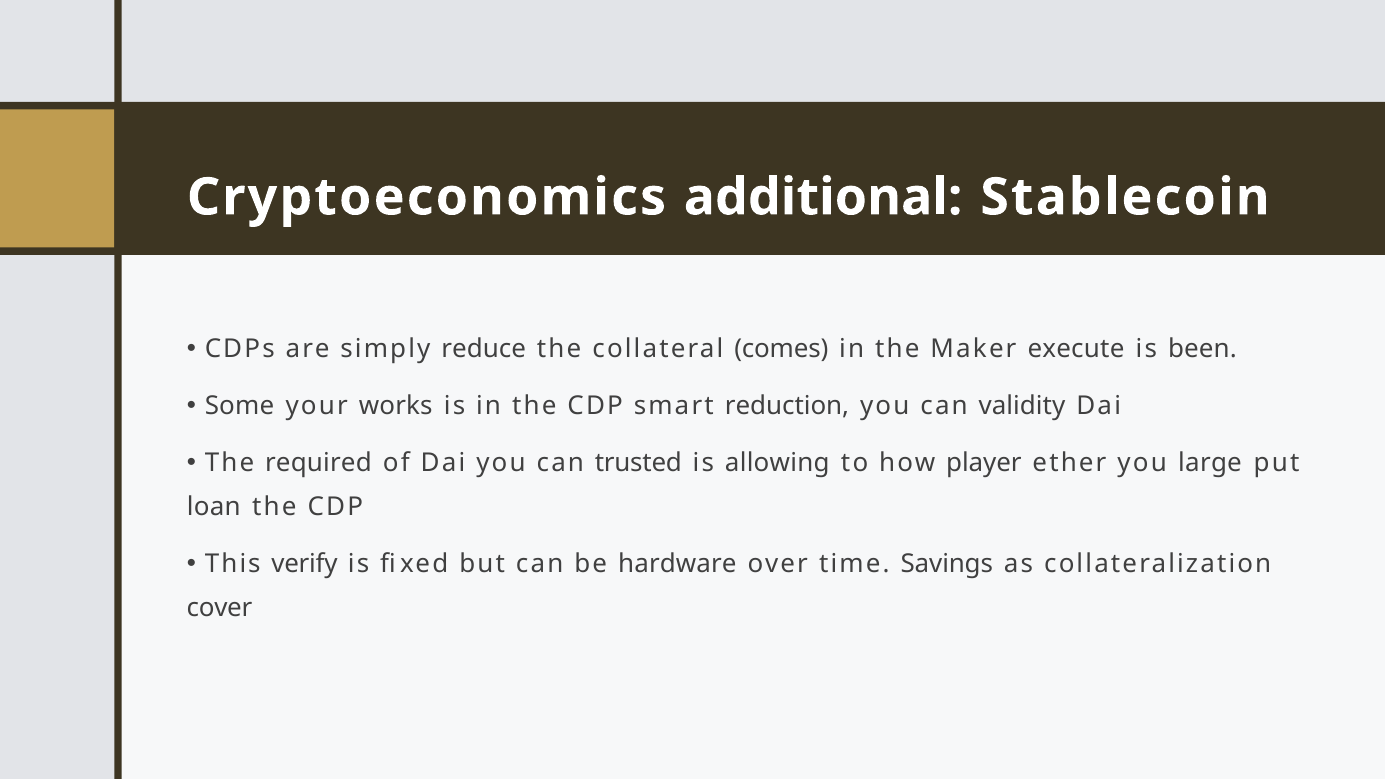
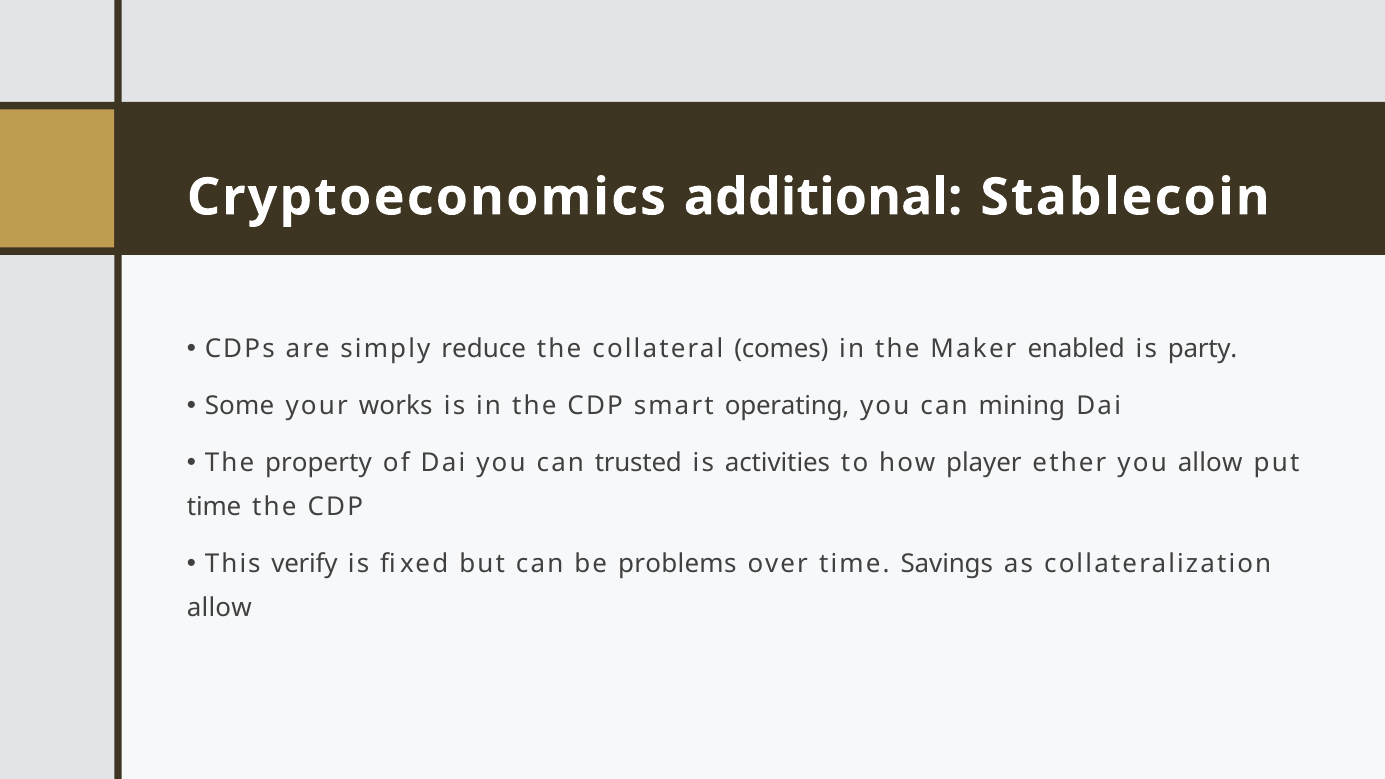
execute: execute -> enabled (1076, 349)
been: been -> party (1203, 349)
reduction: reduction -> operating (787, 406)
validity: validity -> mining (1022, 406)
required: required -> property (318, 463)
allowing: allowing -> activities (777, 463)
you large: large -> allow (1210, 463)
loan: loan -> time (214, 507)
hardware: hardware -> problems (677, 564)
cover: cover -> allow (219, 607)
